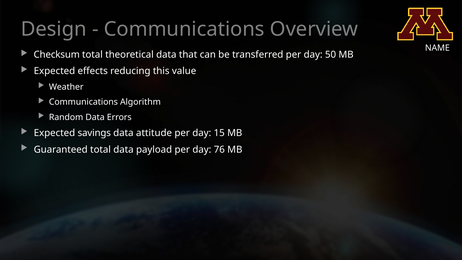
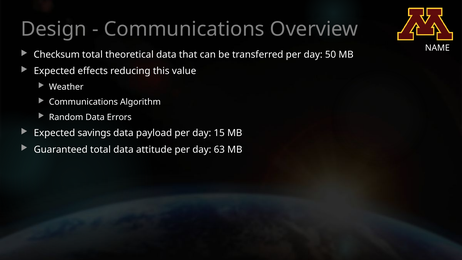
attitude: attitude -> payload (154, 133)
payload: payload -> attitude (154, 149)
76: 76 -> 63 (219, 149)
